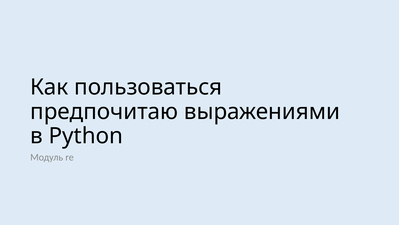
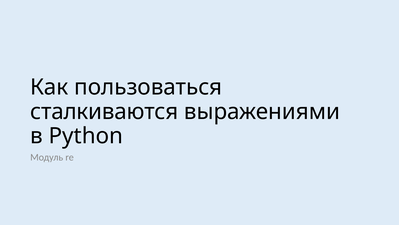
предпочитаю: предпочитаю -> сталкиваются (104, 111)
